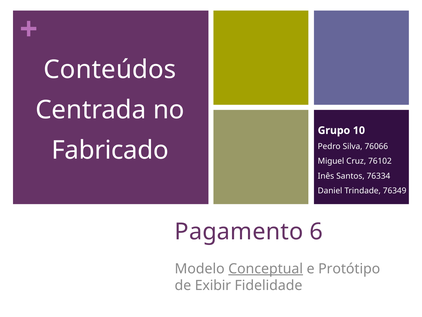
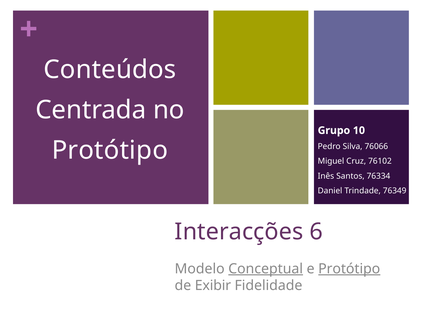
Fabricado: Fabricado -> Protótipo (110, 150)
Pagamento: Pagamento -> Interacções (239, 231)
Protótipo underline: none -> present (349, 268)
